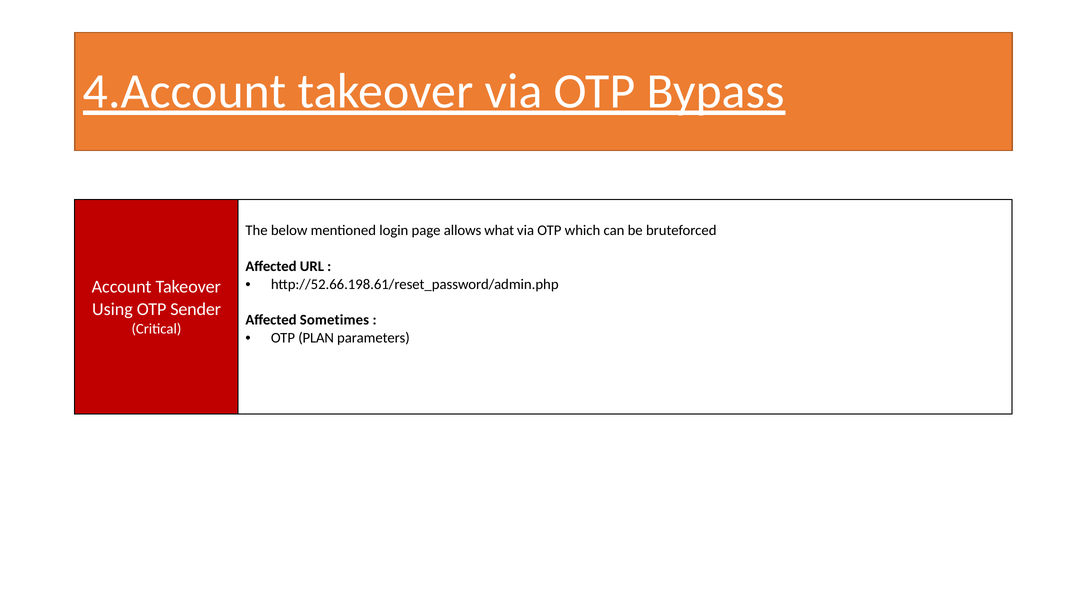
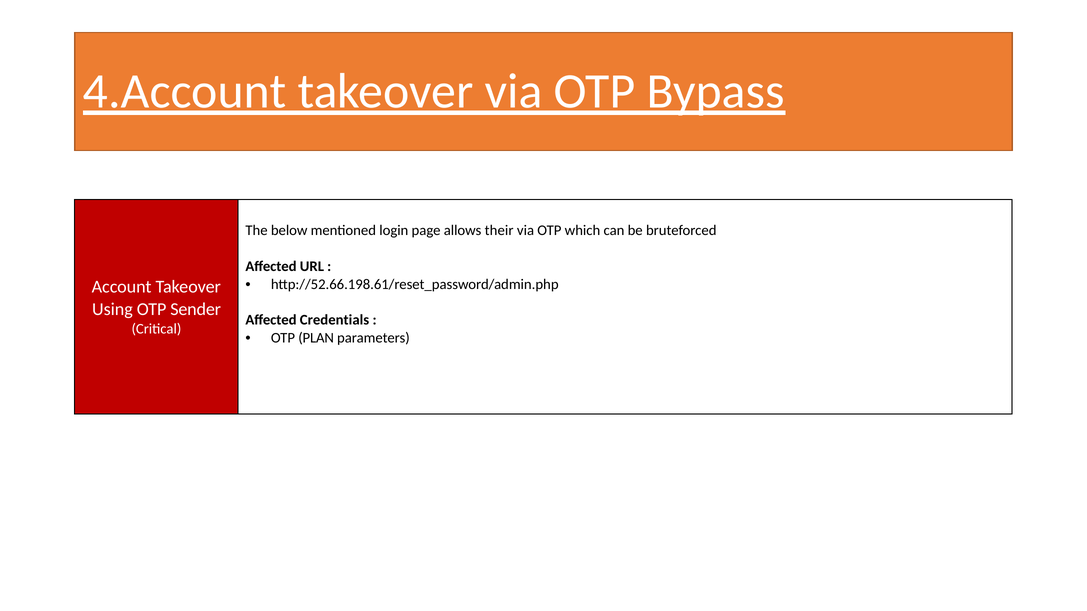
what: what -> their (499, 231)
Sometimes: Sometimes -> Credentials (334, 320)
